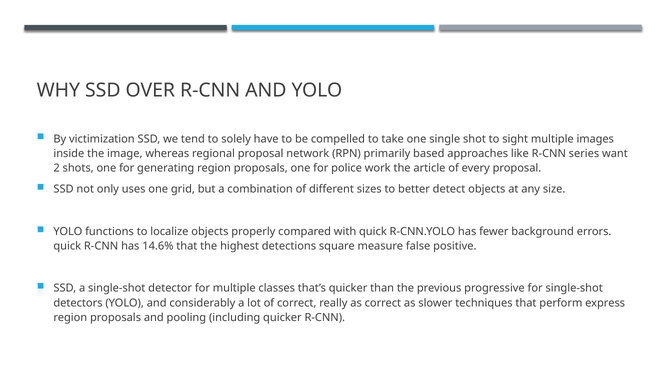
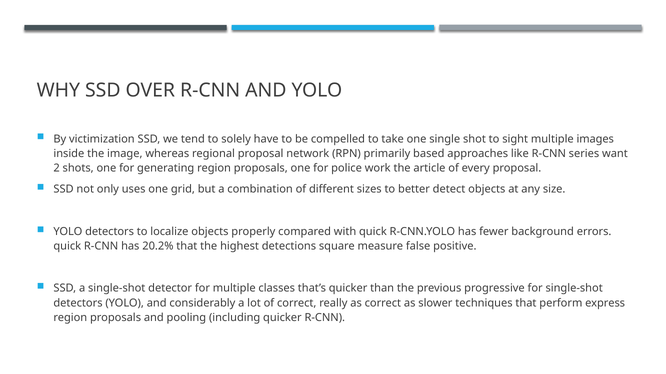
YOLO functions: functions -> detectors (110, 232)
14.6%: 14.6% -> 20.2% (158, 246)
